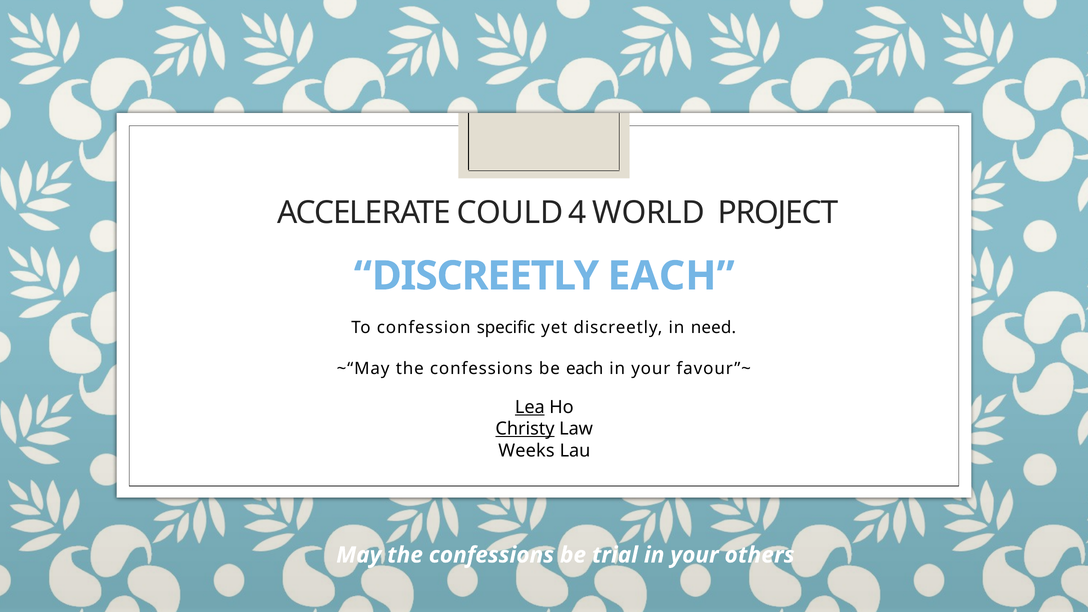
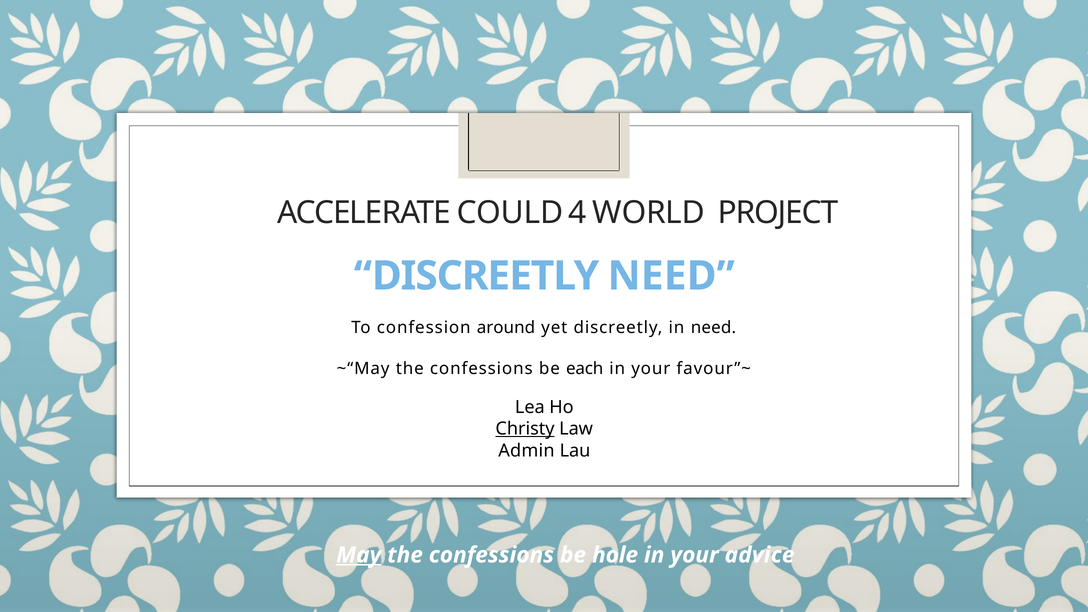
DISCREETLY EACH: EACH -> NEED (671, 276)
specific: specific -> around (506, 328)
Lea underline: present -> none (530, 407)
Weeks: Weeks -> Admin (526, 451)
May underline: none -> present (359, 555)
trial: trial -> hole (615, 555)
others: others -> advice (760, 555)
